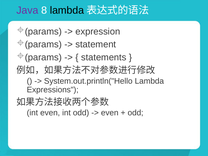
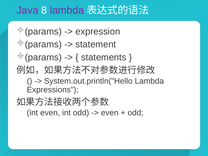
lambda colour: black -> purple (67, 10)
